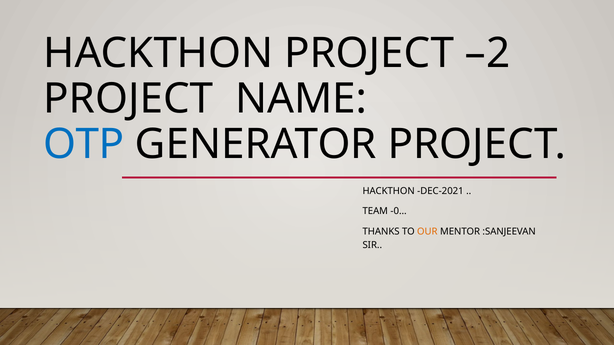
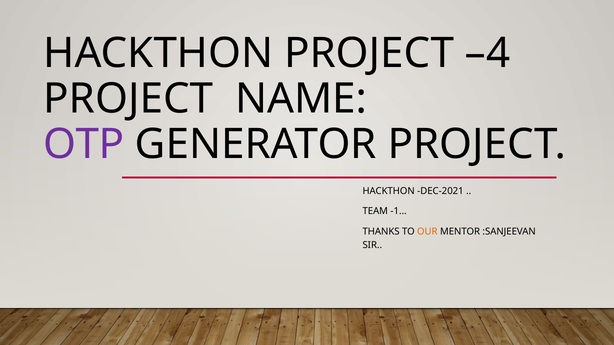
–2: –2 -> –4 (488, 53)
OTP colour: blue -> purple (84, 144)
-0…: -0… -> -1… (399, 211)
